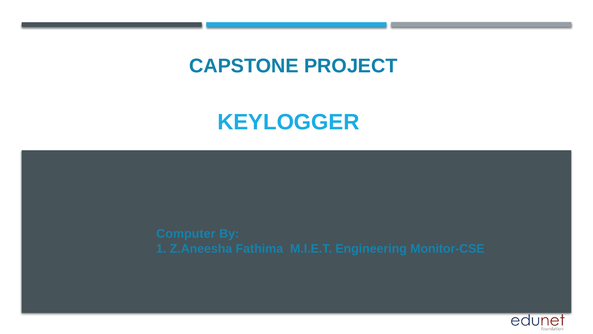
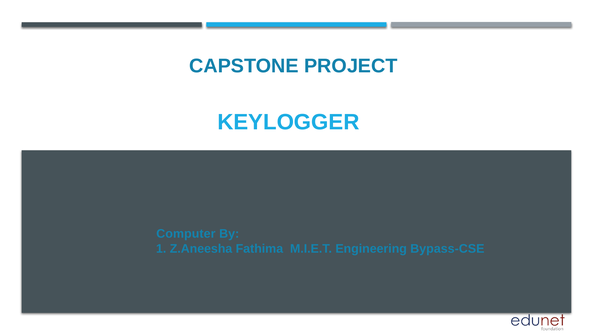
Monitor-CSE: Monitor-CSE -> Bypass-CSE (447, 248)
